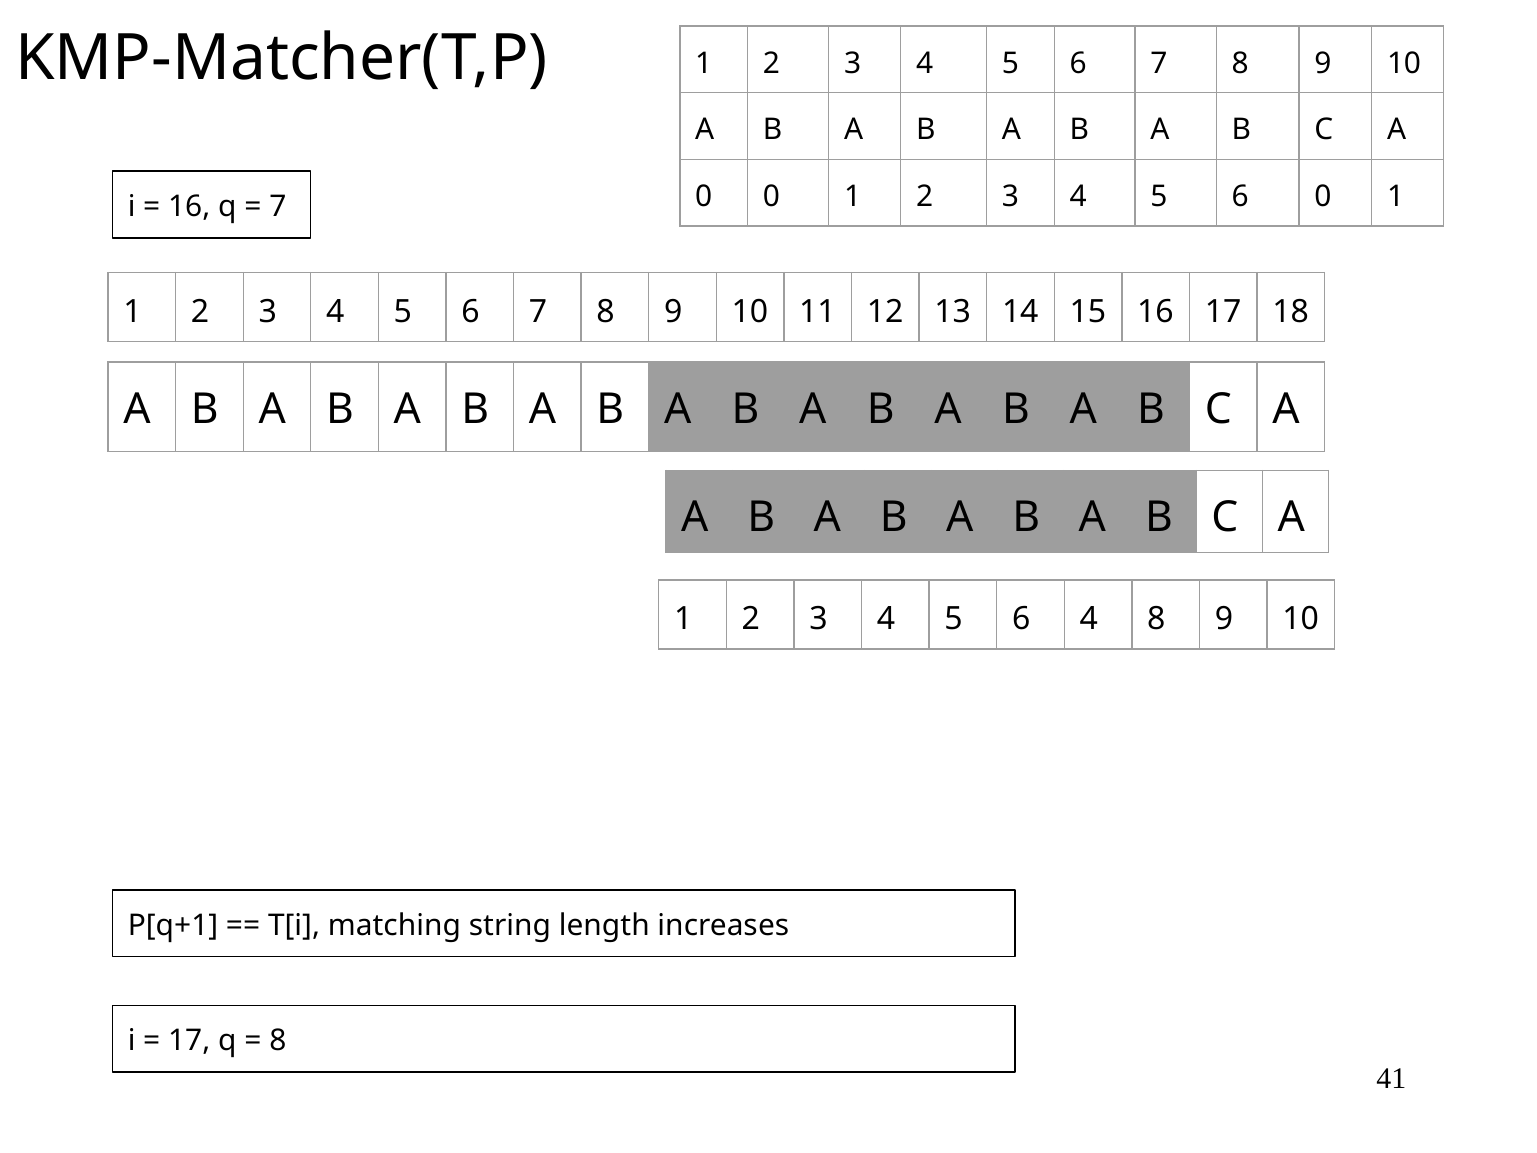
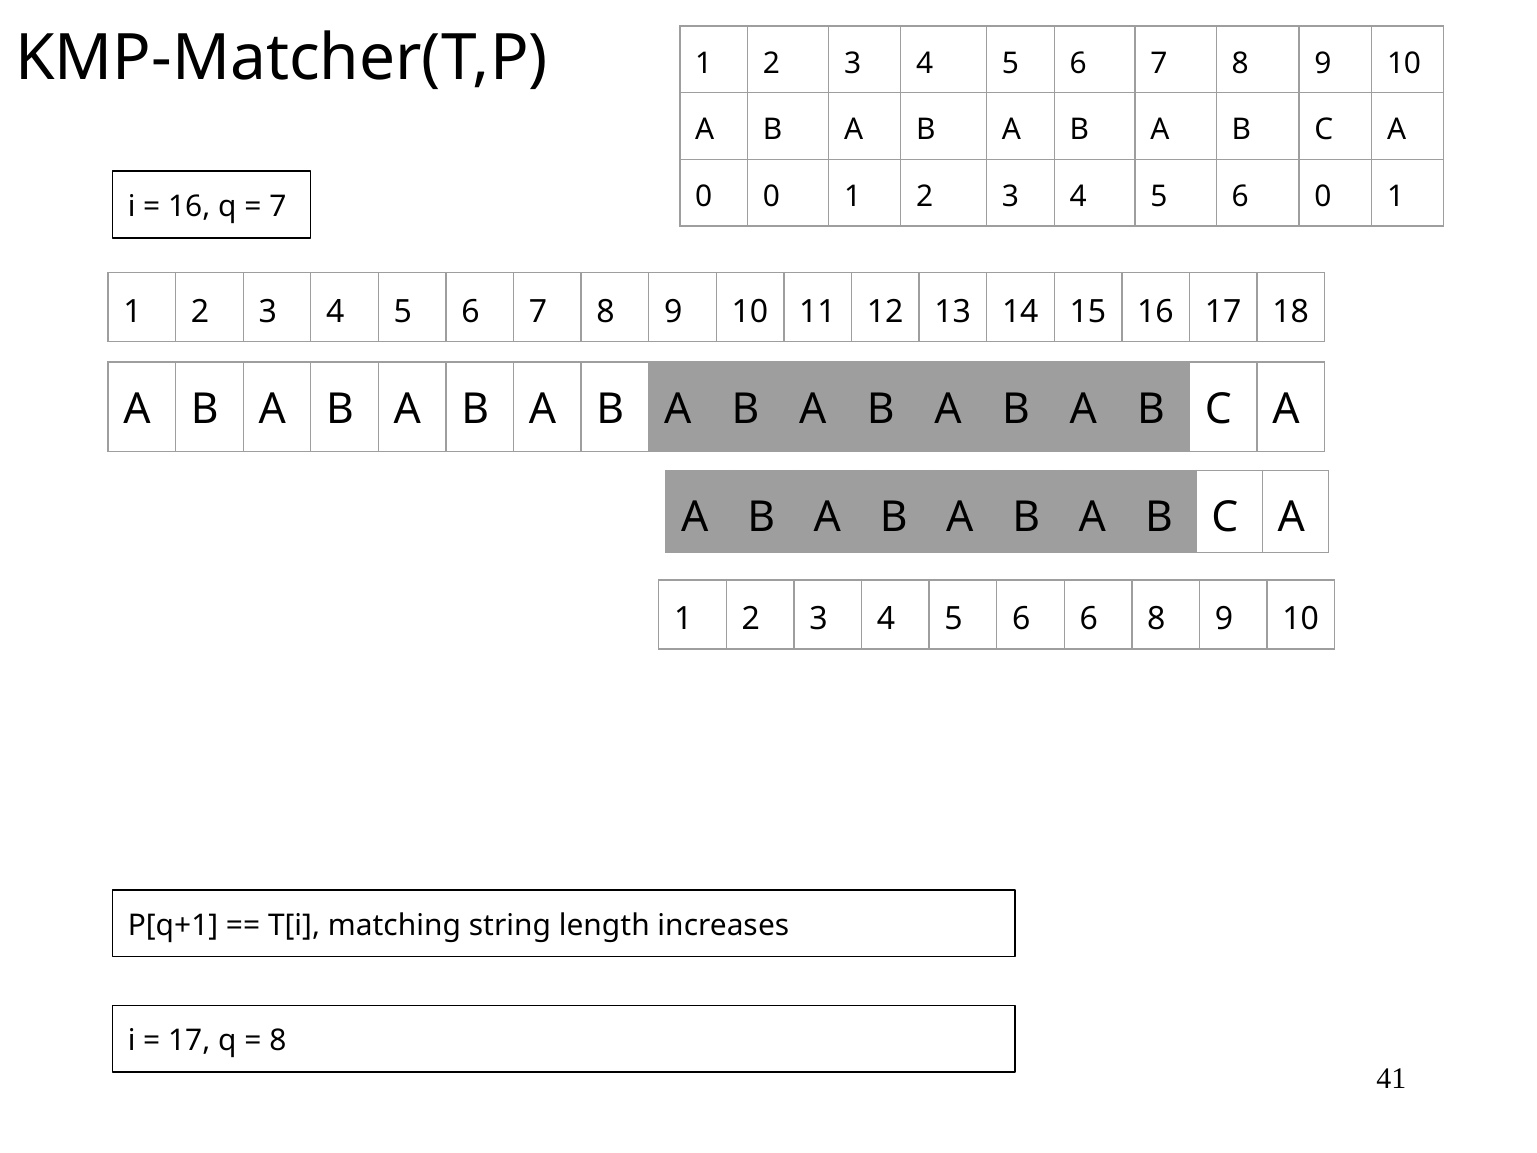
6 4: 4 -> 6 (1089, 619)
